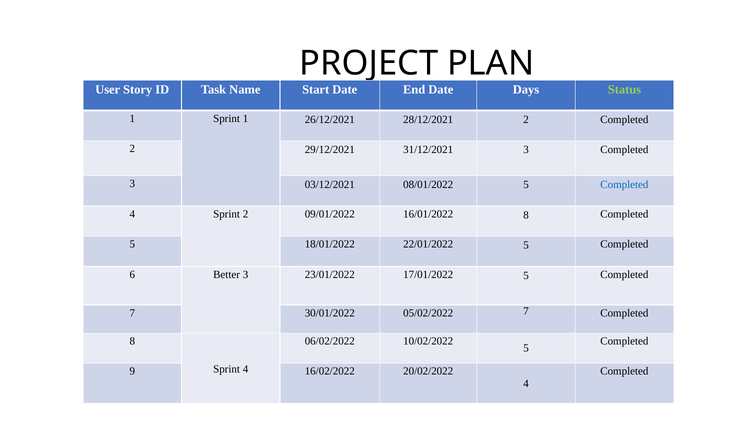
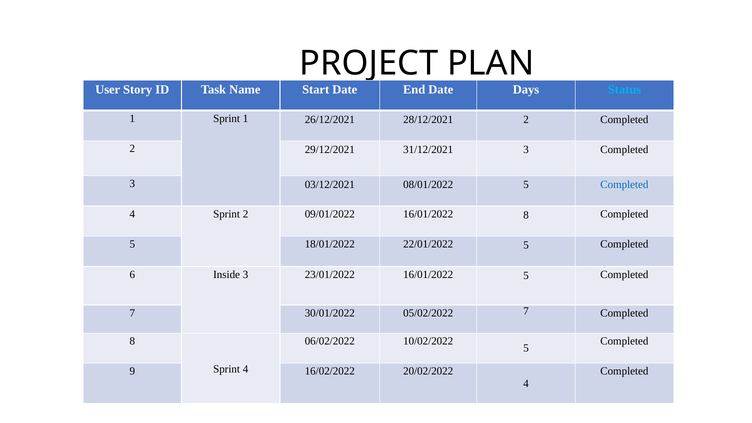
Status colour: light green -> light blue (624, 89)
Better: Better -> Inside (227, 274)
23/01/2022 17/01/2022: 17/01/2022 -> 16/01/2022 (428, 274)
